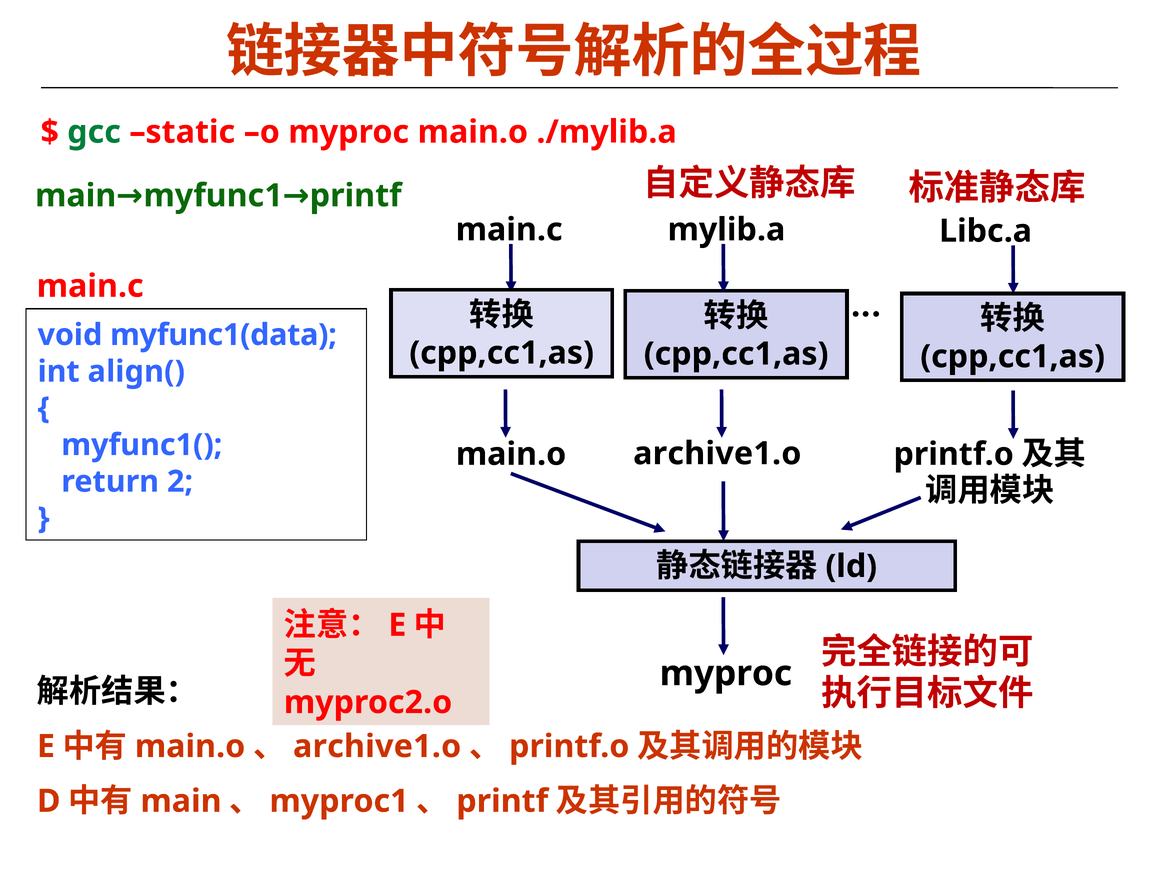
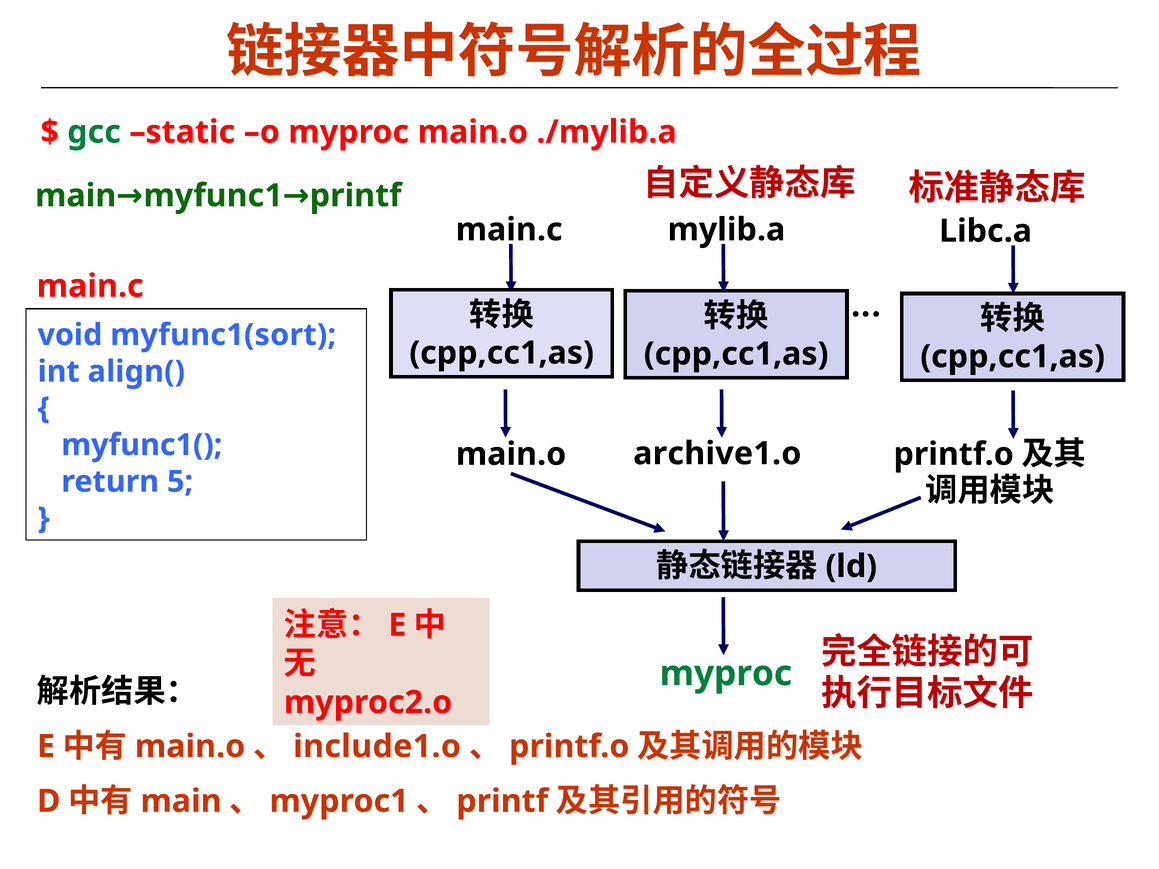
myfunc1(data: myfunc1(data -> myfunc1(sort (223, 335)
2: 2 -> 5 (180, 482)
myproc colour: black -> green (726, 674)
archive1.o: archive1.o -> include1.o (377, 747)
